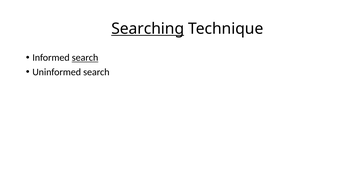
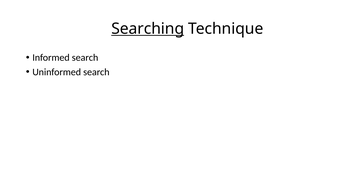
search underline: present -> none (85, 58)
